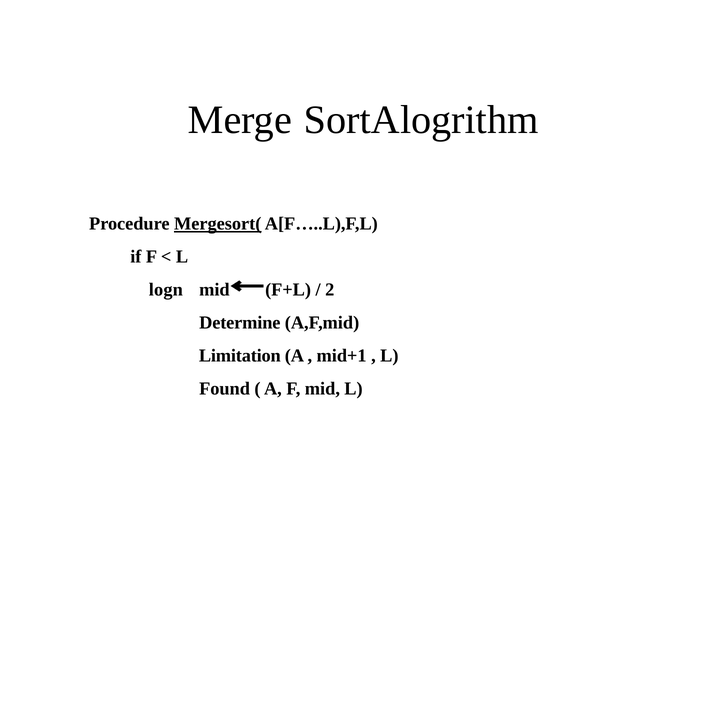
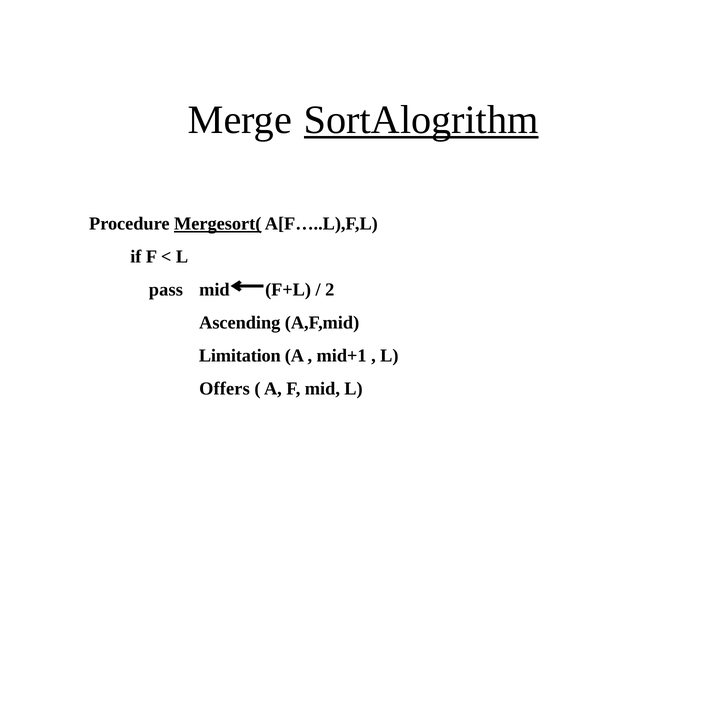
SortAlogrithm underline: none -> present (421, 120)
logn: logn -> pass (166, 290)
Determine: Determine -> Ascending (240, 323)
Found: Found -> Offers (224, 389)
